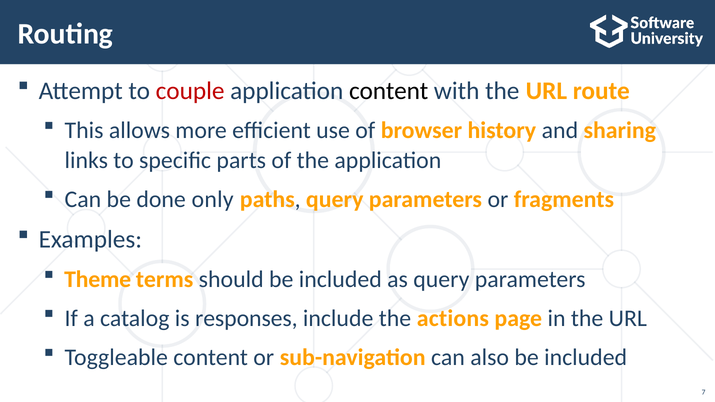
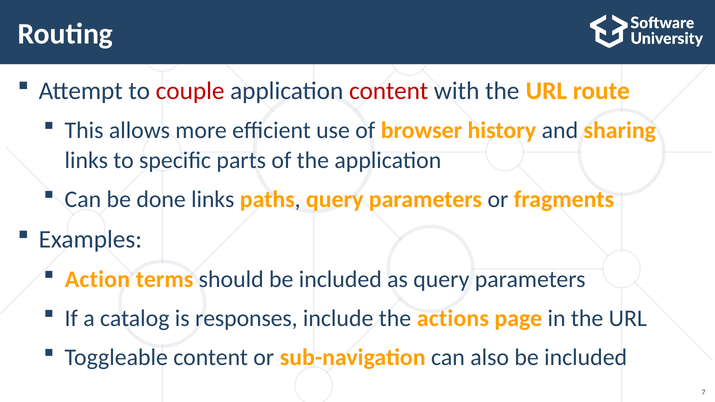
content colour: black -> red (389, 91)
done only: only -> links (213, 200)
Theme: Theme -> Action (97, 279)
